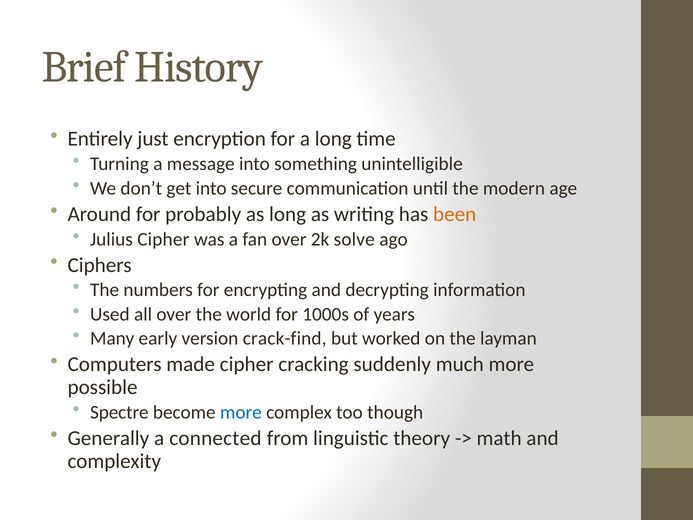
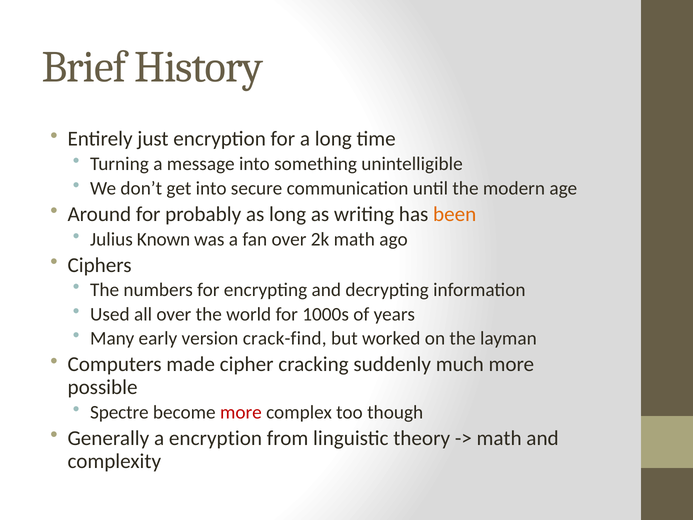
Julius Cipher: Cipher -> Known (164, 239)
2k solve: solve -> math (354, 239)
more colour: blue -> red (241, 412)
a connected: connected -> encryption (216, 438)
